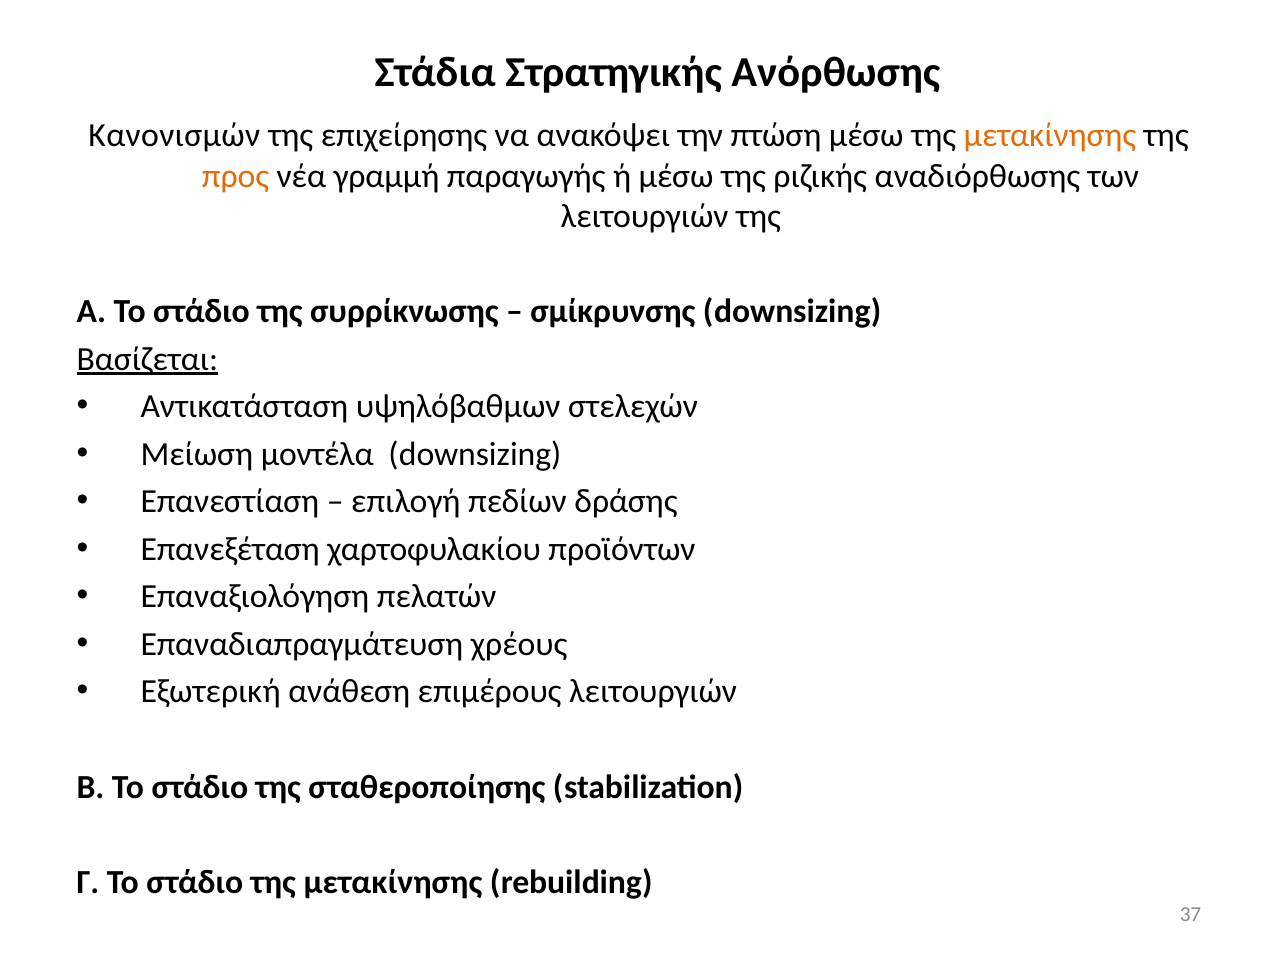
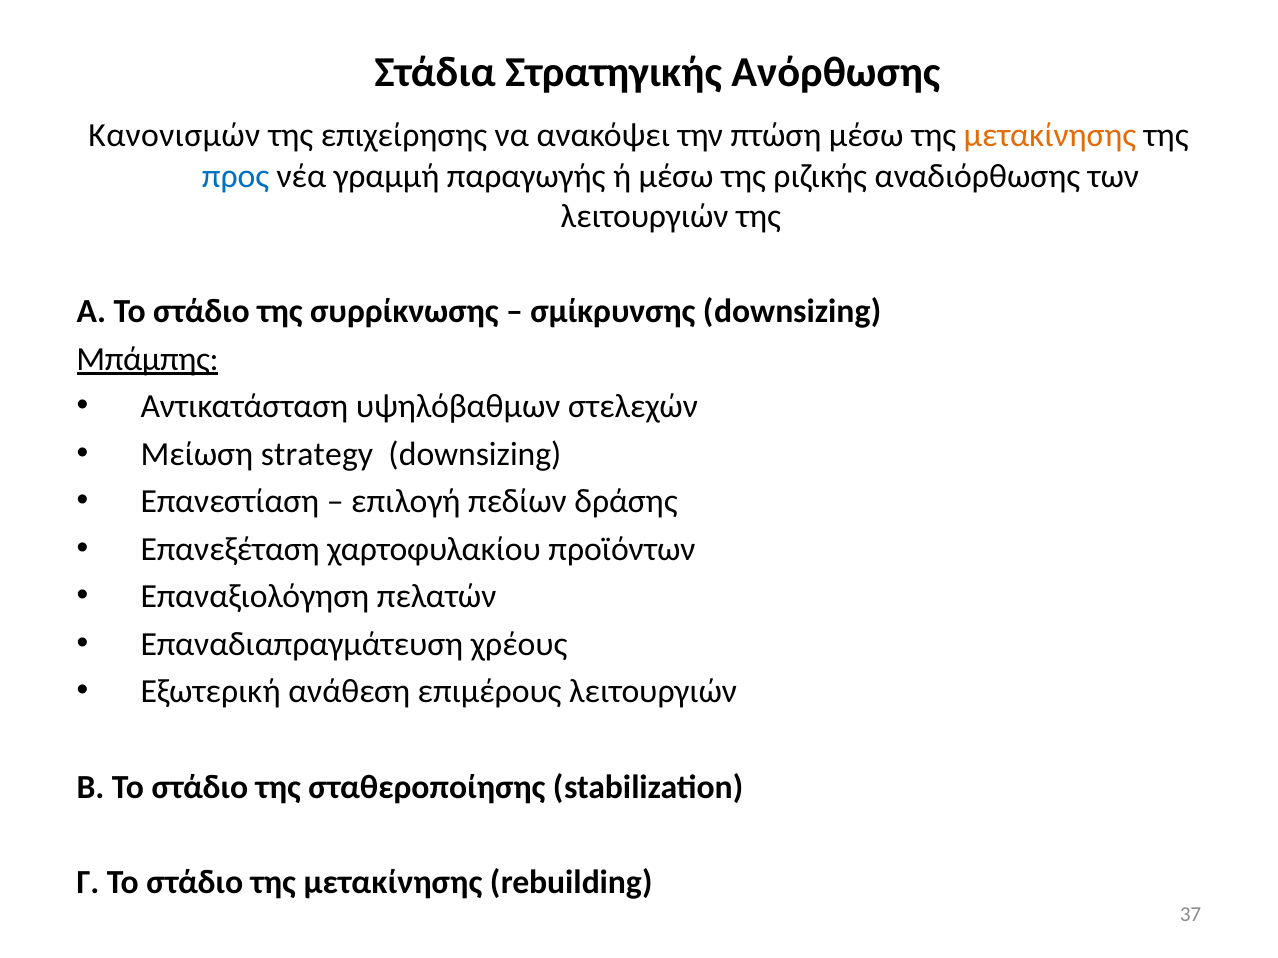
προς colour: orange -> blue (236, 176)
Βασίζεται: Βασίζεται -> Μπάμπης (147, 359)
μοντέλα: μοντέλα -> strategy (317, 454)
